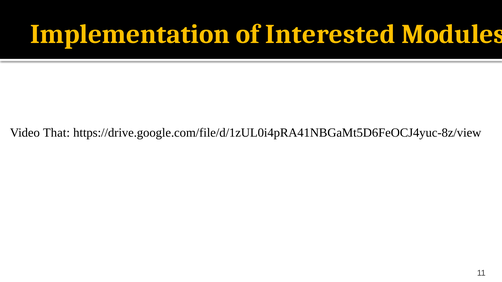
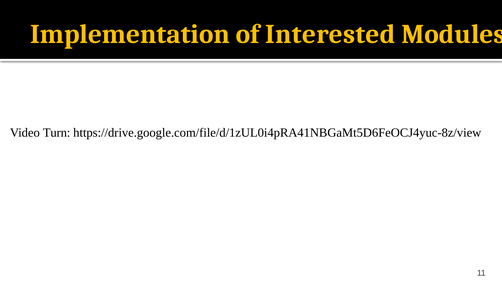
That: That -> Turn (57, 133)
